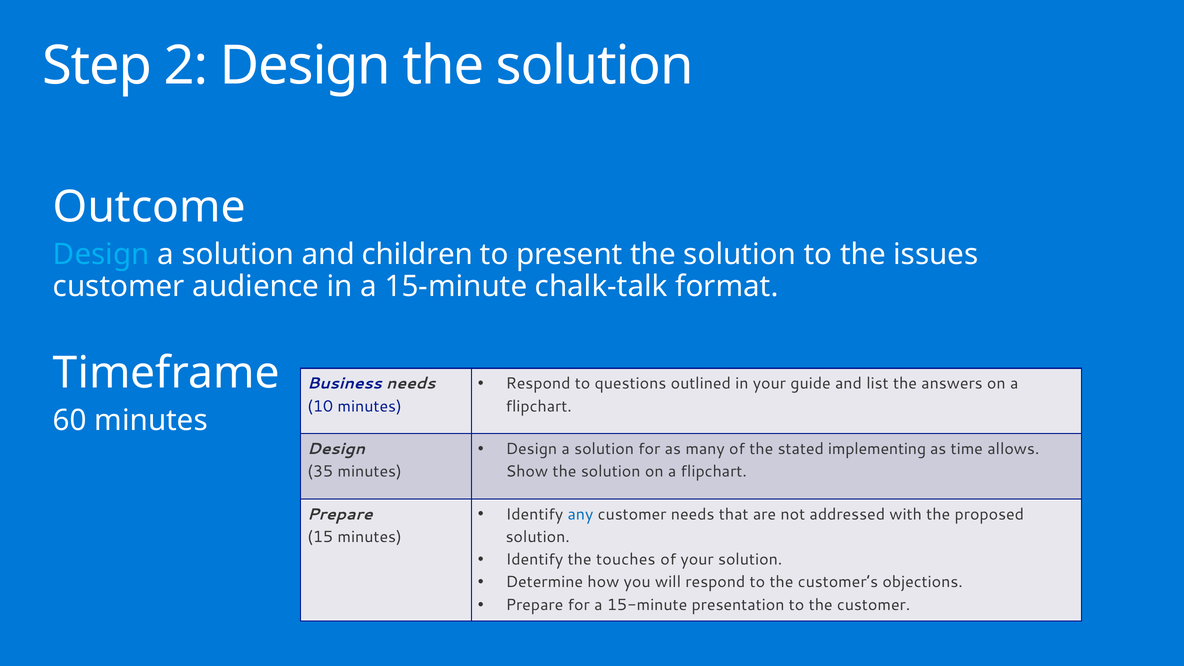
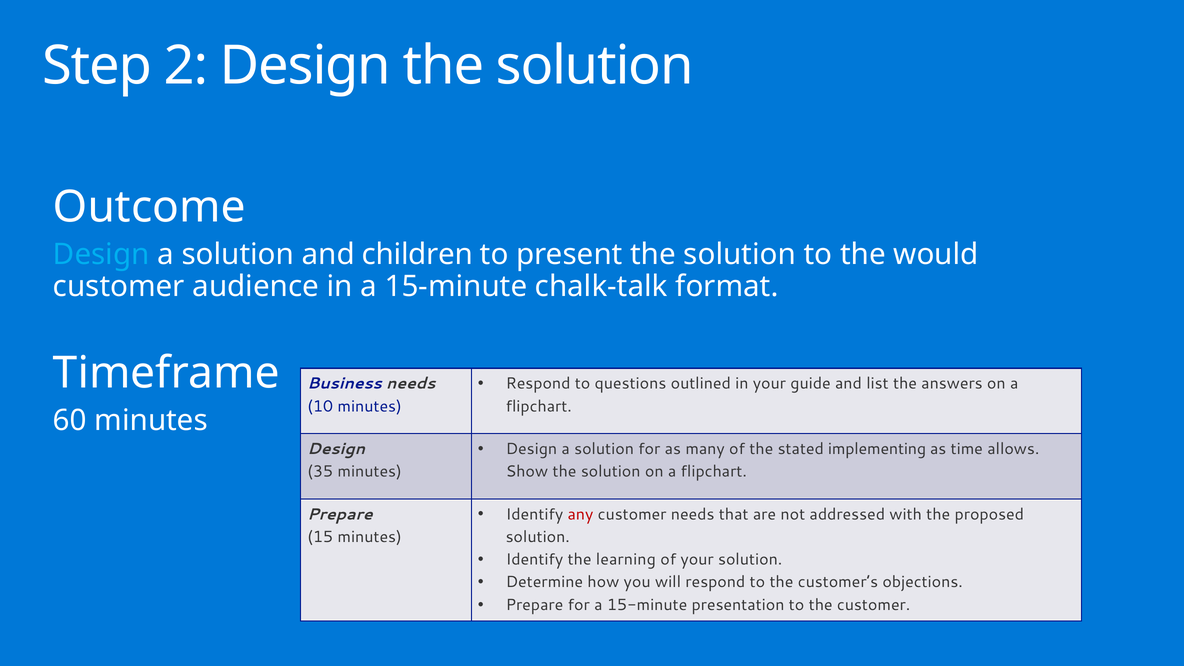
issues: issues -> would (936, 254)
any colour: blue -> red (580, 514)
touches: touches -> learning (626, 560)
